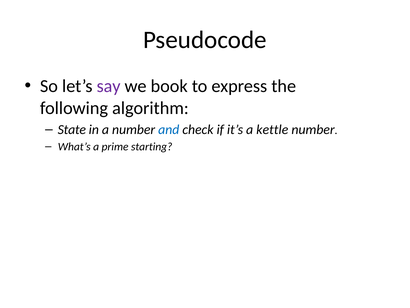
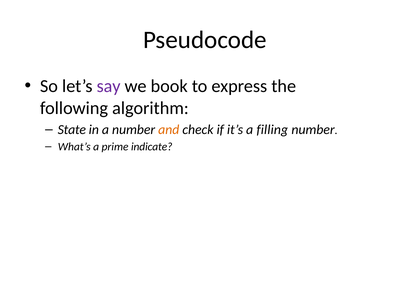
and colour: blue -> orange (169, 129)
kettle: kettle -> filling (272, 129)
starting: starting -> indicate (152, 147)
